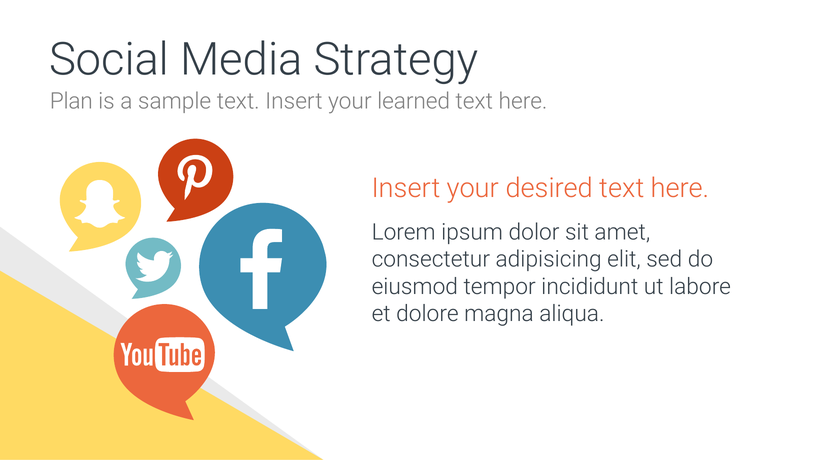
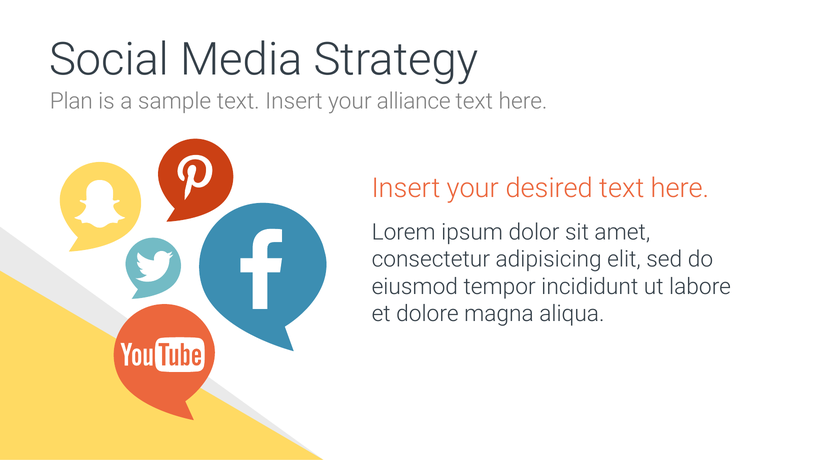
learned: learned -> alliance (414, 101)
